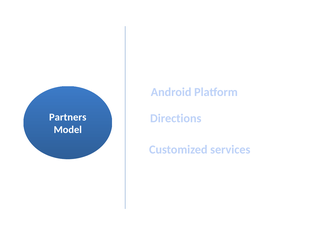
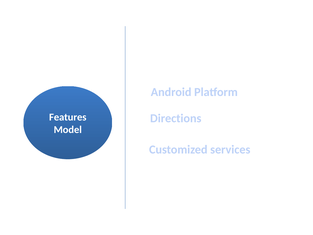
Partners: Partners -> Features (68, 117)
